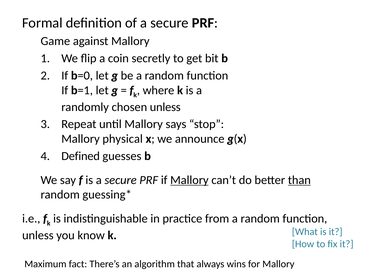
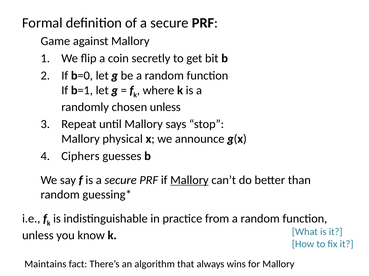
Defined: Defined -> Ciphers (80, 156)
than underline: present -> none (299, 180)
Maximum: Maximum -> Maintains (45, 265)
